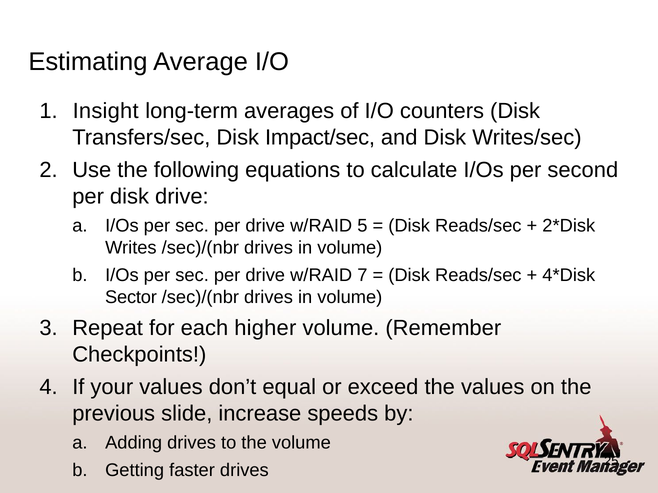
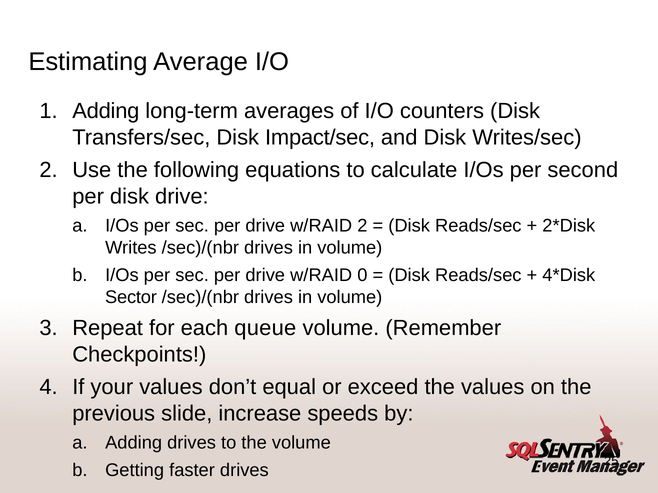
1 Insight: Insight -> Adding (106, 111)
w/RAID 5: 5 -> 2 (362, 226)
7: 7 -> 0 (362, 275)
higher: higher -> queue (265, 328)
